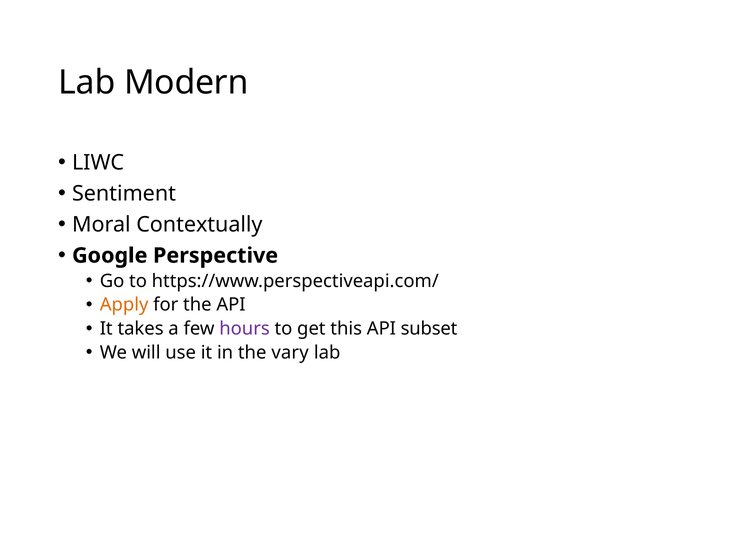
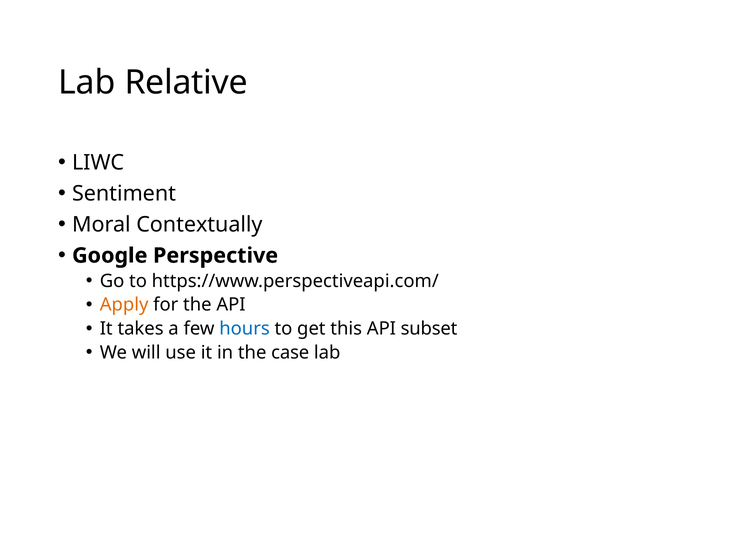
Modern: Modern -> Relative (186, 83)
hours colour: purple -> blue (245, 329)
vary: vary -> case (290, 353)
